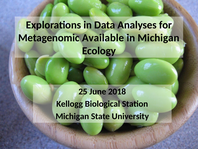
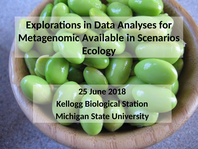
in Michigan: Michigan -> Scenarios (159, 38)
